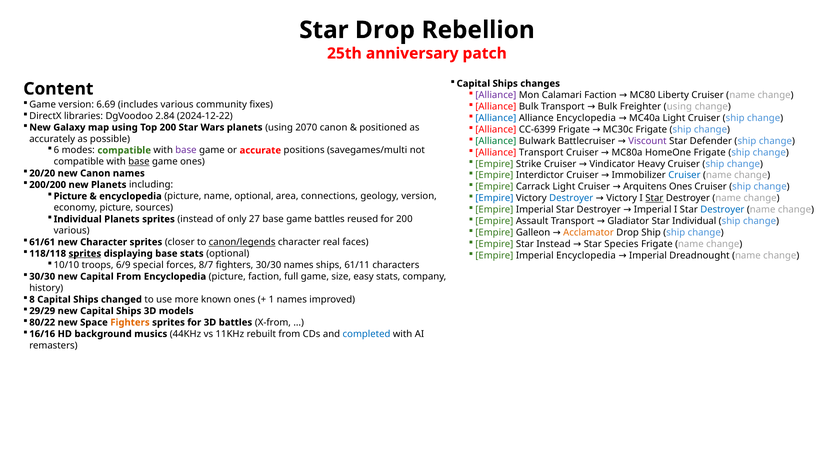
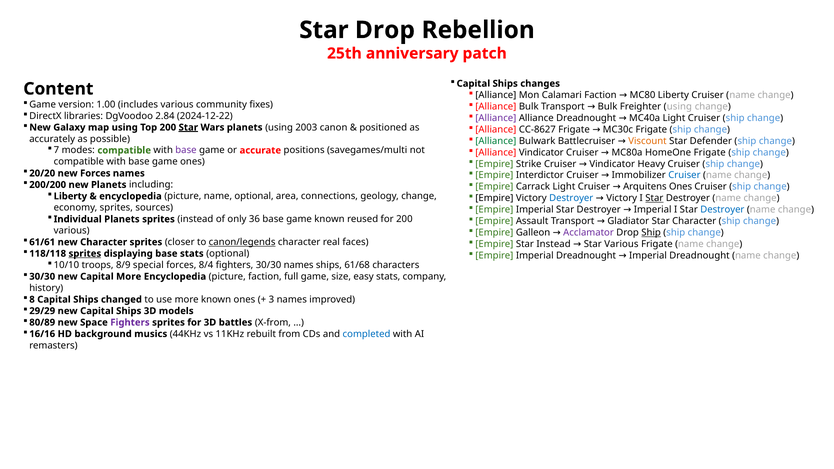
Alliance colour: purple -> black (496, 95)
6.69: 6.69 -> 1.00 (106, 104)
Alliance colour: blue -> purple (496, 118)
Alliance Encyclopedia: Encyclopedia -> Dreadnought (586, 118)
Star underline: none -> present (188, 127)
2070: 2070 -> 2003 (306, 127)
CC-6399: CC-6399 -> CC-8627 (537, 129)
Viscount colour: purple -> orange (647, 141)
6: 6 -> 7 (56, 150)
Alliance Transport: Transport -> Vindicator (541, 152)
base underline: present -> none (139, 162)
new Canon: Canon -> Forces (95, 173)
Picture: Picture -> Liberty (70, 196)
geology version: version -> change (419, 196)
Empire colour: blue -> black (494, 198)
economy picture: picture -> sprites (116, 208)
27: 27 -> 36 (254, 219)
game battles: battles -> known (329, 219)
Star Individual: Individual -> Character (694, 221)
Acclamator colour: orange -> purple (589, 233)
Ship underline: none -> present (651, 233)
Star Species: Species -> Various (621, 244)
Empire Imperial Encyclopedia: Encyclopedia -> Dreadnought (586, 256)
6/9: 6/9 -> 8/9 (123, 265)
8/7: 8/7 -> 8/4 (206, 265)
61/11: 61/11 -> 61/68 (357, 265)
Capital From: From -> More (129, 277)
1: 1 -> 3 (271, 300)
80/22: 80/22 -> 80/89 (42, 322)
Fighters colour: orange -> purple (130, 322)
